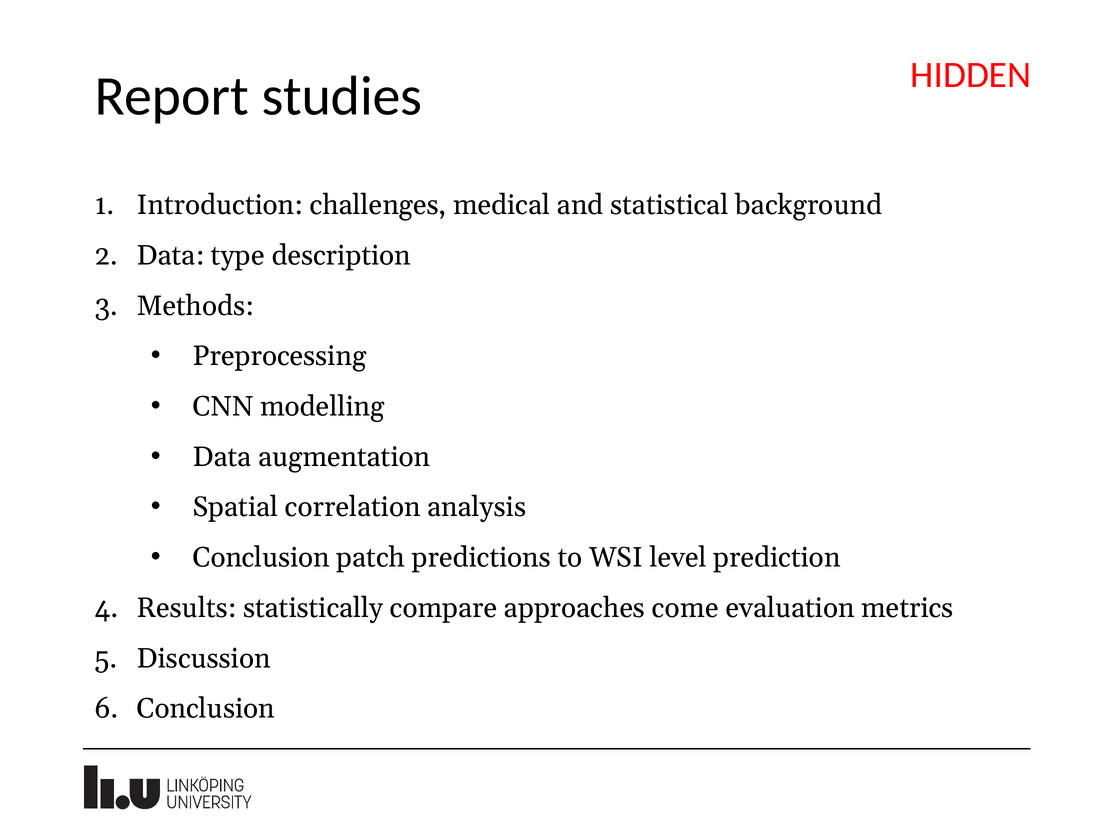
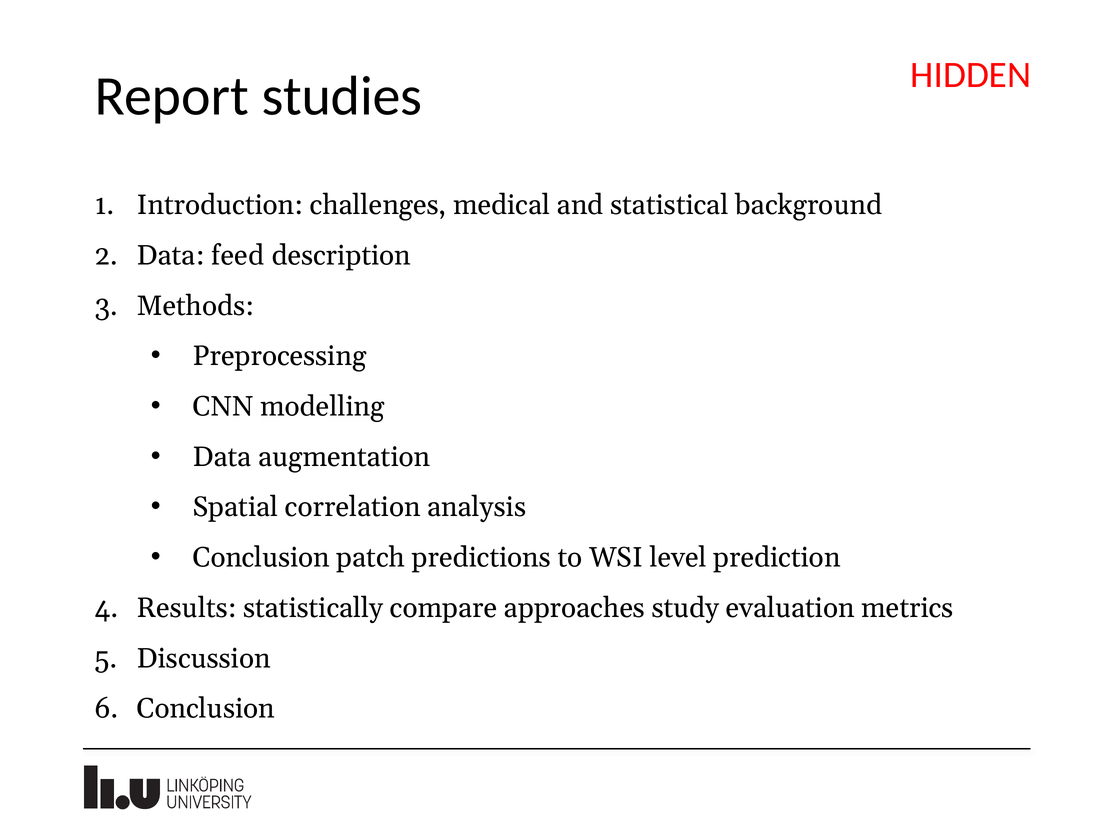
type: type -> feed (238, 256)
come: come -> study (685, 608)
